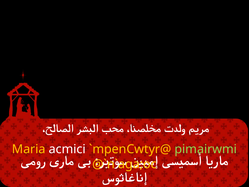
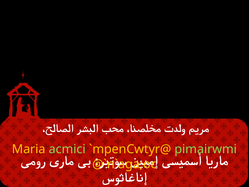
acmici colour: white -> light green (67, 149)
